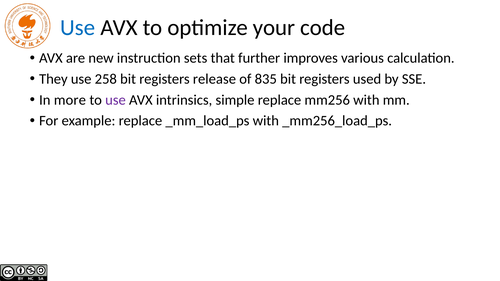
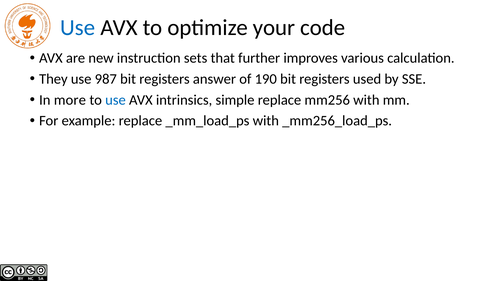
258: 258 -> 987 (106, 79)
release: release -> answer (214, 79)
835: 835 -> 190 (266, 79)
use colour: purple -> blue (116, 100)
